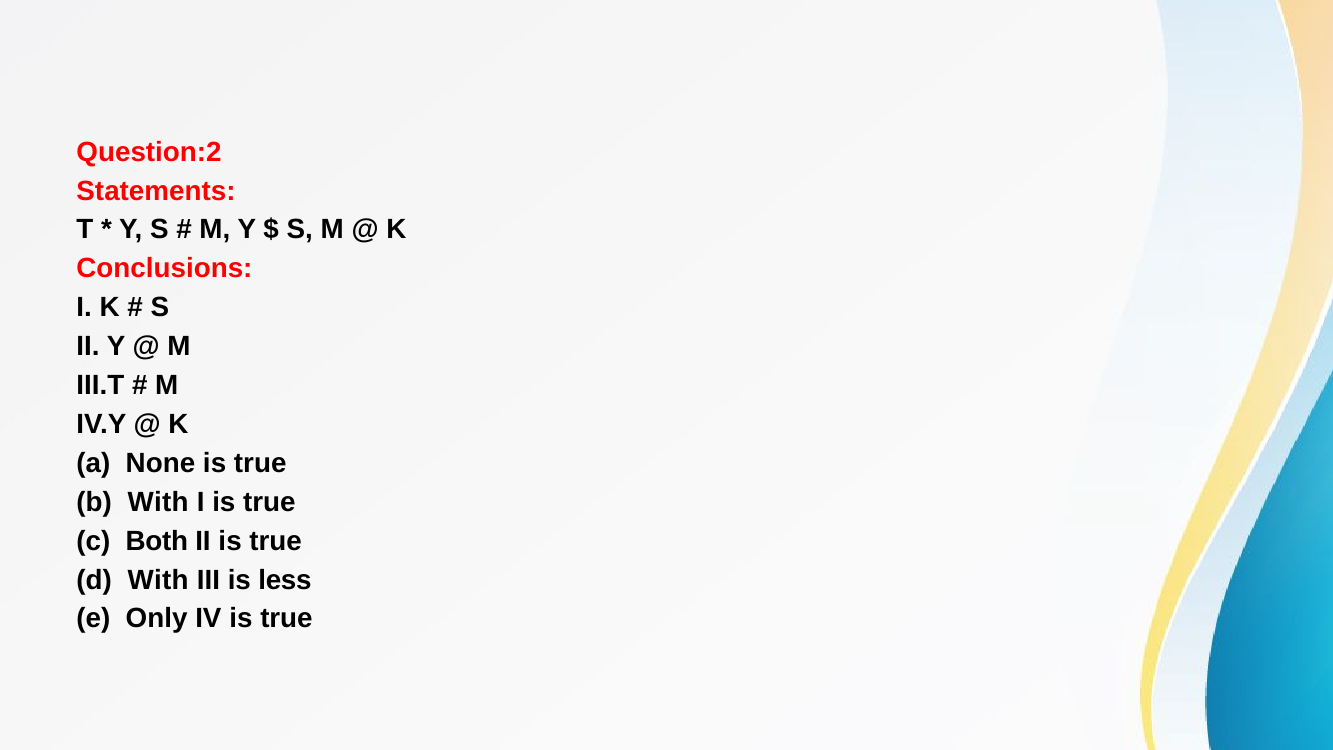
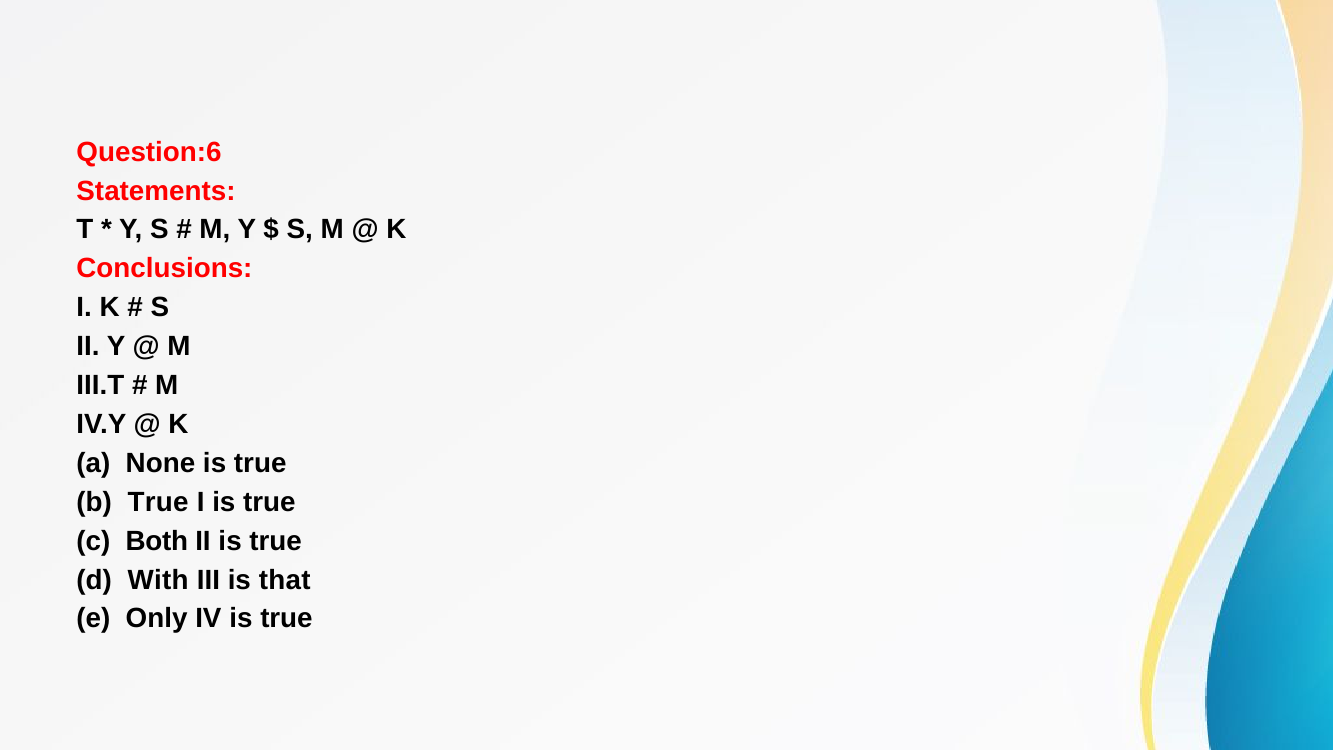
Question:2: Question:2 -> Question:6 (149, 152)
b With: With -> True (158, 502)
less: less -> that (285, 580)
